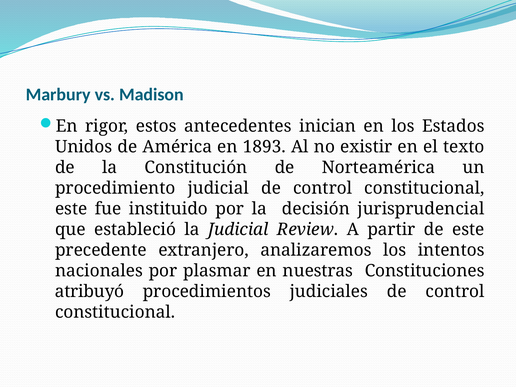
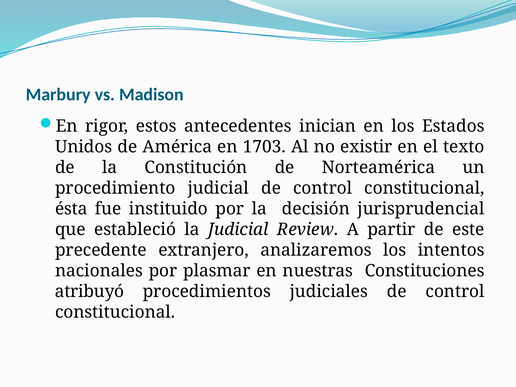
1893: 1893 -> 1703 (264, 147)
este: este -> ésta (71, 209)
